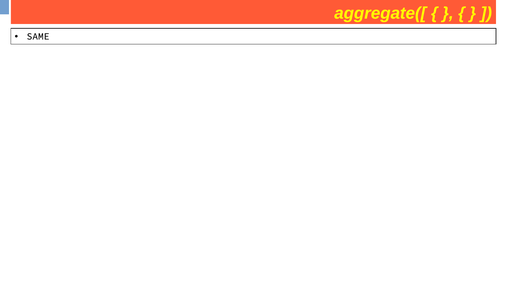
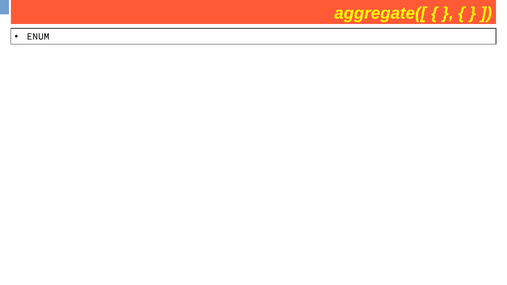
SAME: SAME -> ENUM (38, 36)
